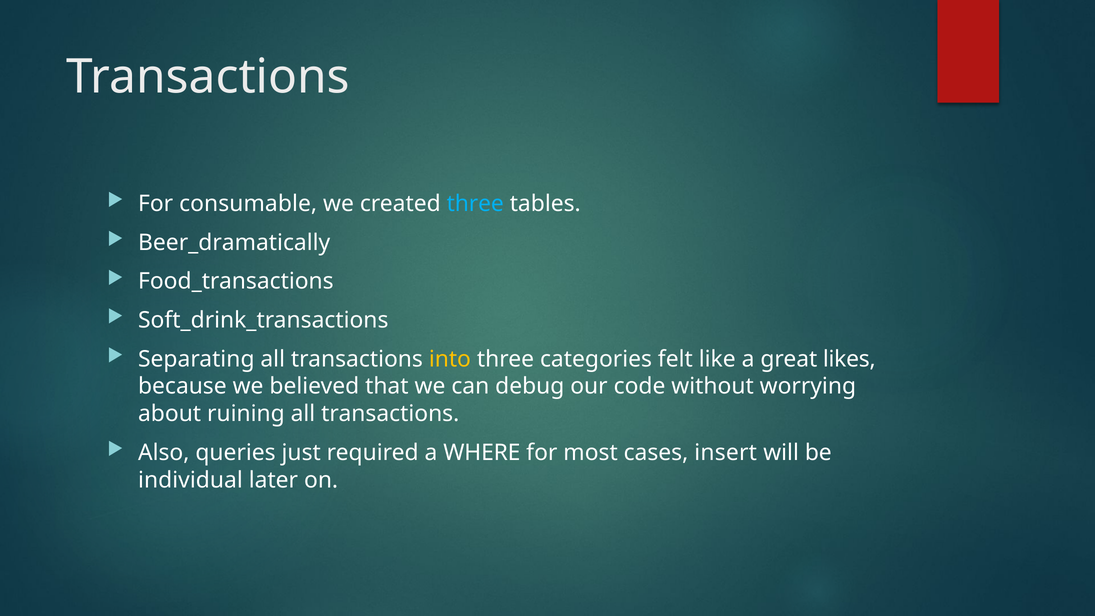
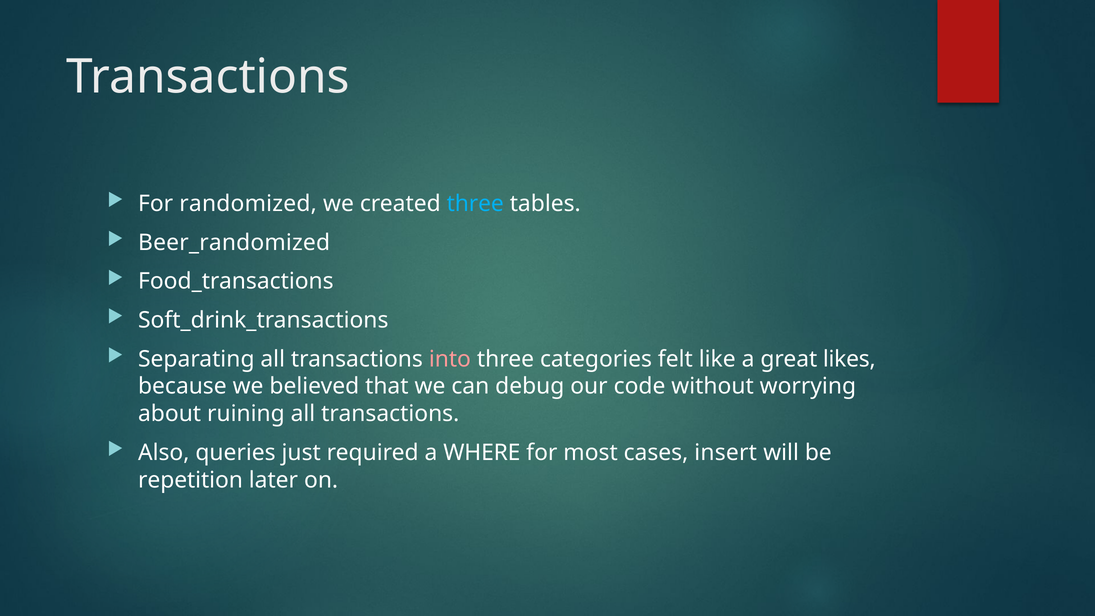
consumable: consumable -> randomized (248, 204)
Beer_dramatically: Beer_dramatically -> Beer_randomized (234, 243)
into colour: yellow -> pink (450, 359)
individual: individual -> repetition (191, 480)
